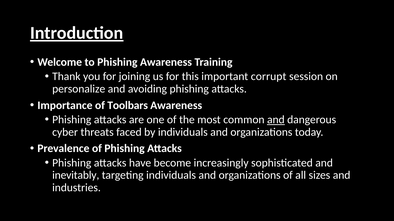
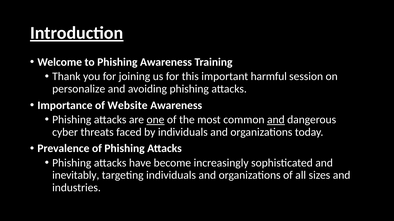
corrupt: corrupt -> harmful (269, 77)
Toolbars: Toolbars -> Website (128, 106)
one underline: none -> present (156, 120)
